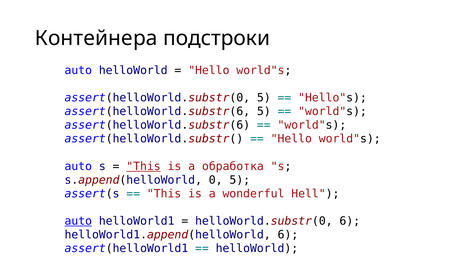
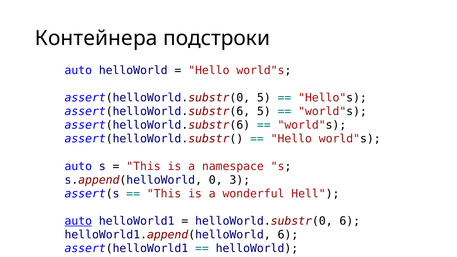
This underline: present -> none (144, 166)
обработка: обработка -> namespace (233, 166)
0 5: 5 -> 3 (240, 180)
